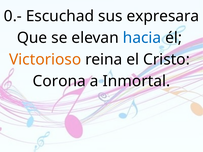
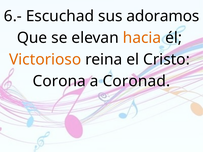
0.-: 0.- -> 6.- (13, 16)
expresara: expresara -> adoramos (163, 16)
hacia colour: blue -> orange (142, 38)
Inmortal: Inmortal -> Coronad (136, 81)
